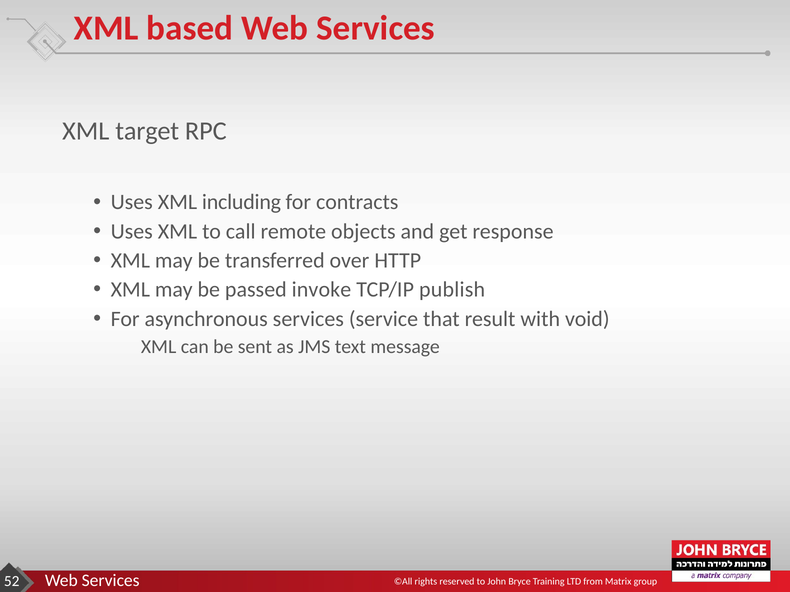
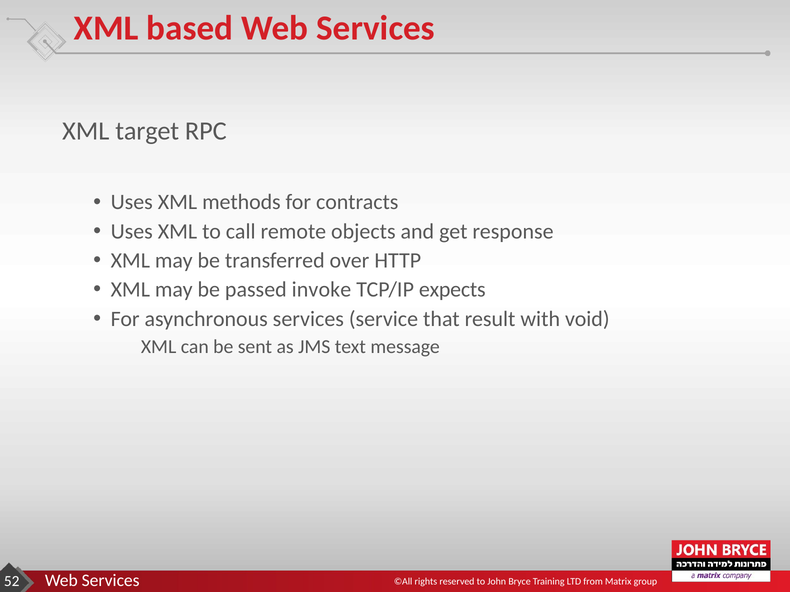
including: including -> methods (241, 202)
publish: publish -> expects (452, 290)
